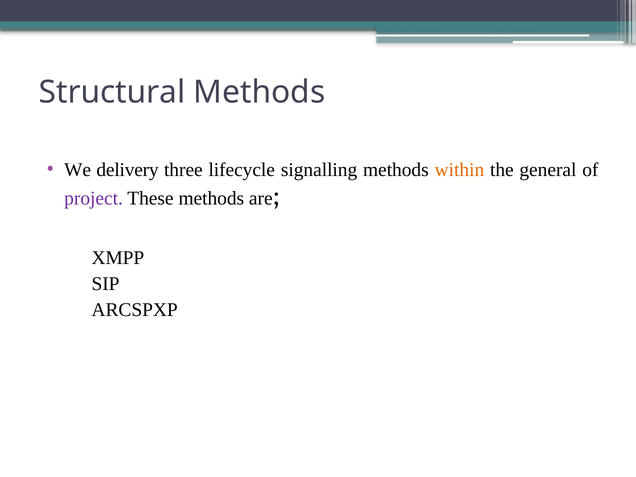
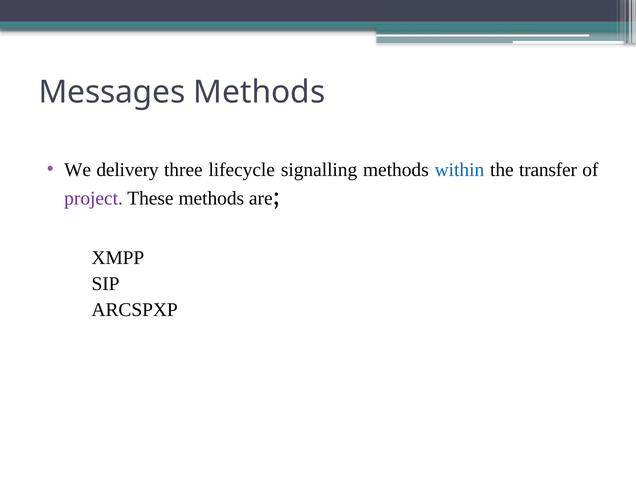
Structural: Structural -> Messages (112, 92)
within colour: orange -> blue (459, 170)
general: general -> transfer (548, 170)
